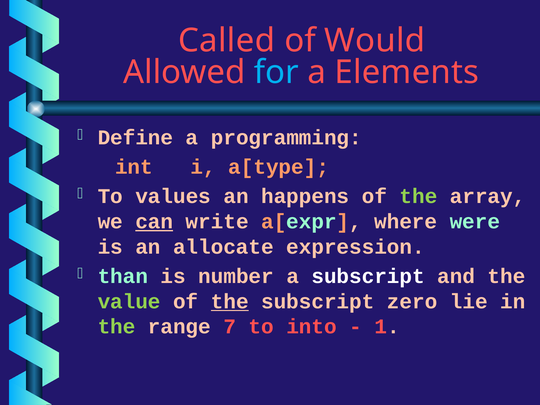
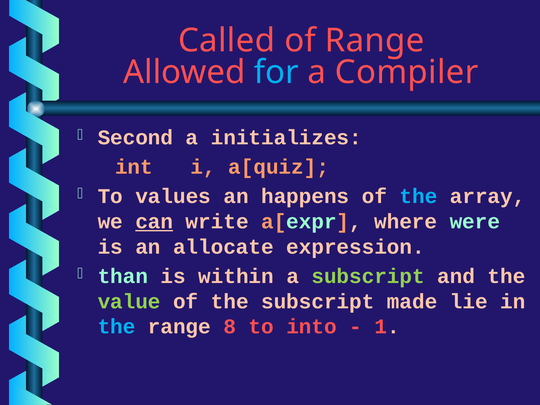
of Would: Would -> Range (375, 41)
Elements: Elements -> Compiler (407, 72)
Define: Define -> Second (135, 138)
programming: programming -> initializes (286, 138)
a[type: a[type -> a[quiz (279, 167)
the colour: light green -> light blue (418, 196)
number: number -> within (236, 276)
subscript colour: white -> light green (368, 276)
the underline: present -> none (230, 301)
zero: zero -> made (412, 301)
the colour: light green -> light blue (117, 327)
7: 7 -> 8 (230, 327)
